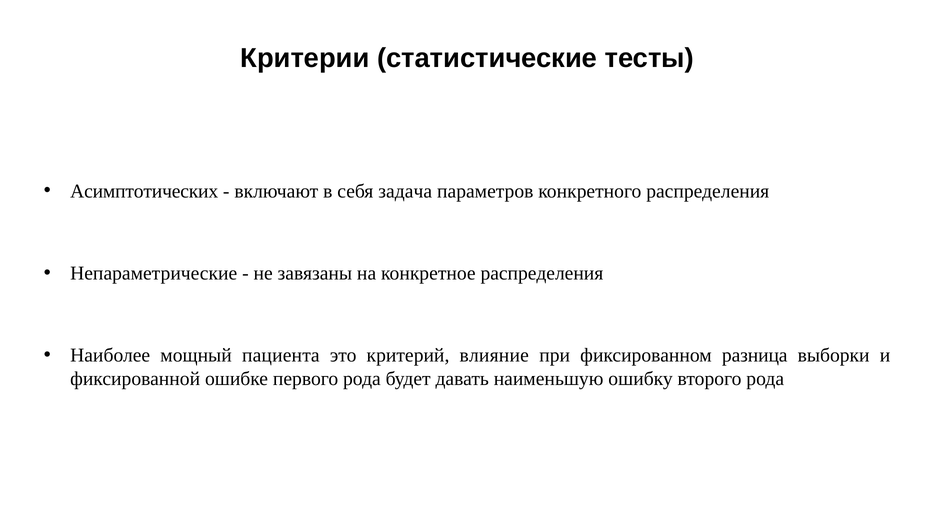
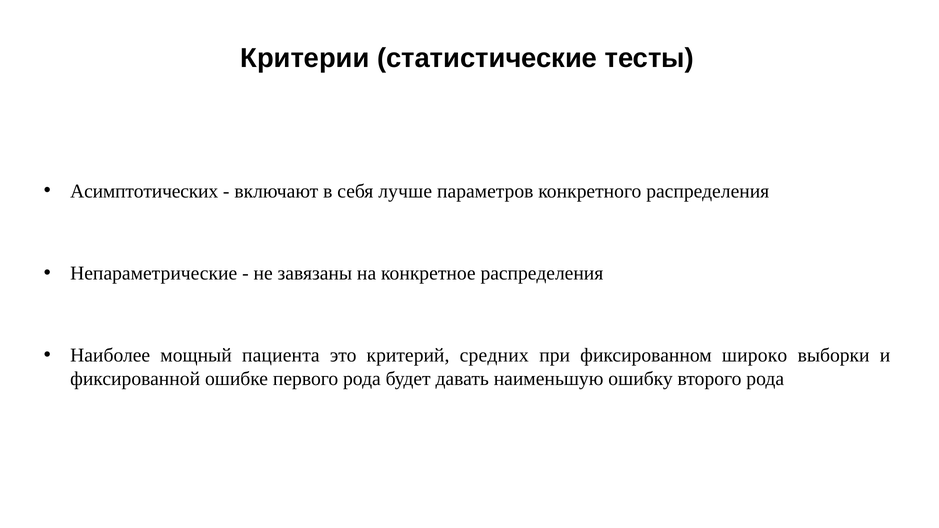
задача: задача -> лучше (405, 191)
влияние: влияние -> средних (494, 355)
разница: разница -> широко (755, 355)
